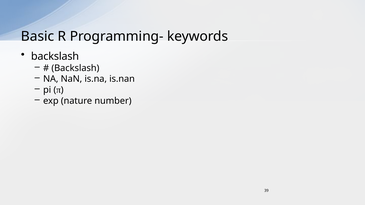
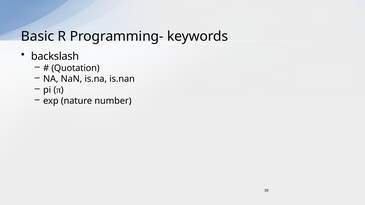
Backslash: Backslash -> Quotation (75, 68)
